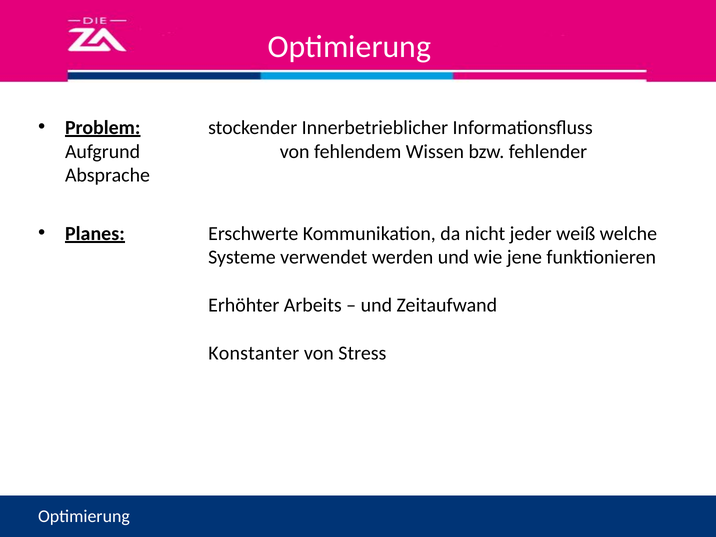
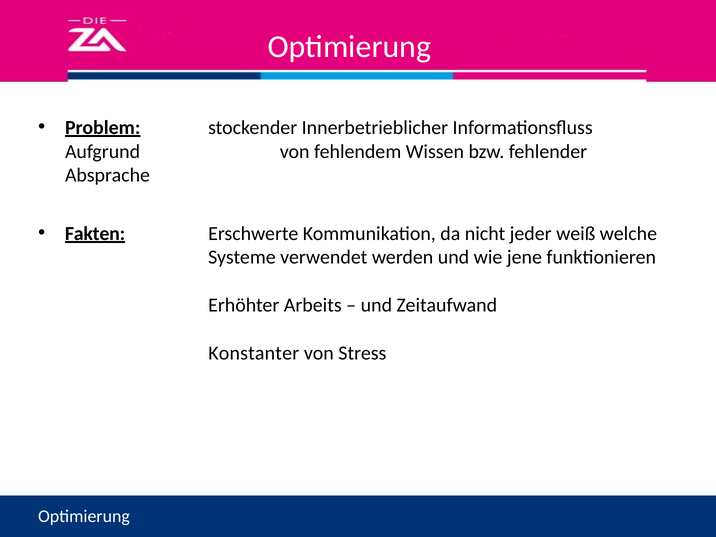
Planes: Planes -> Fakten (95, 234)
